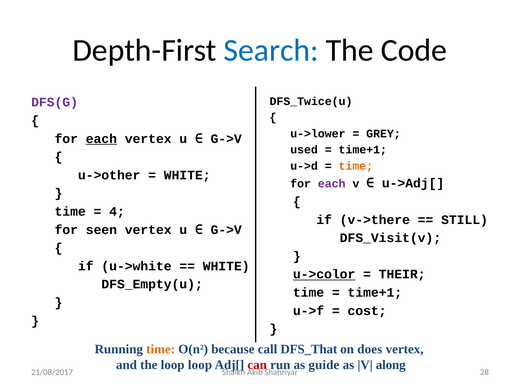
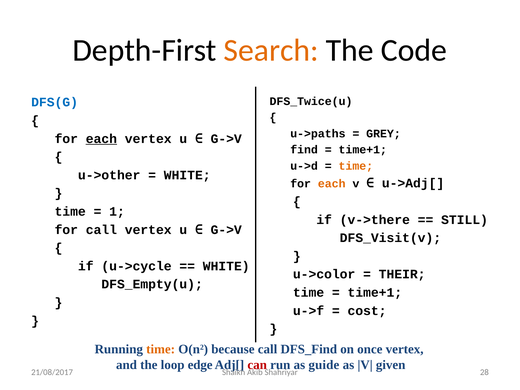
Search colour: blue -> orange (271, 50)
DFS(G colour: purple -> blue (55, 102)
u->lower: u->lower -> u->paths (318, 134)
used: used -> find (304, 150)
each colour: purple -> orange (332, 184)
4: 4 -> 1 (117, 212)
for seen: seen -> call (101, 230)
u->white: u->white -> u->cycle (137, 266)
u->color underline: present -> none (324, 274)
DFS_That: DFS_That -> DFS_Find (309, 349)
does: does -> once (370, 349)
loop loop: loop -> edge (200, 365)
along: along -> given (391, 365)
